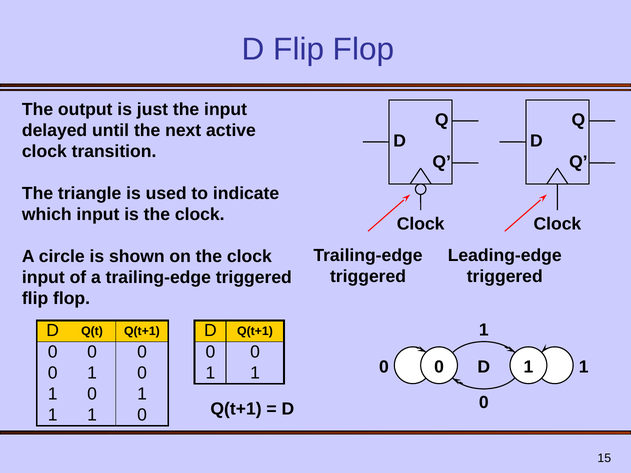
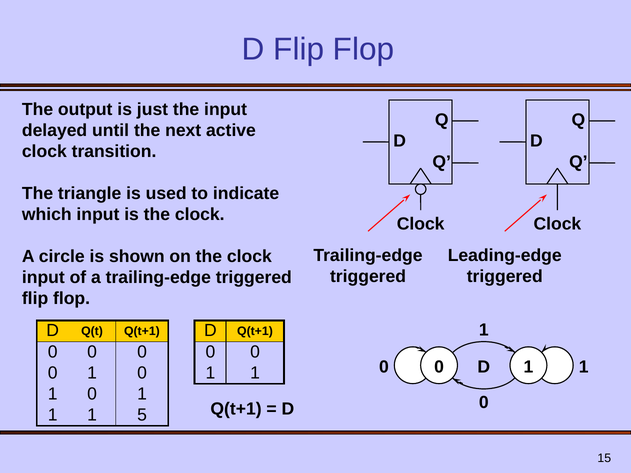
0: 0 -> 5 (142, 415)
